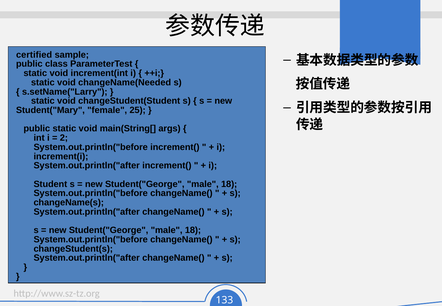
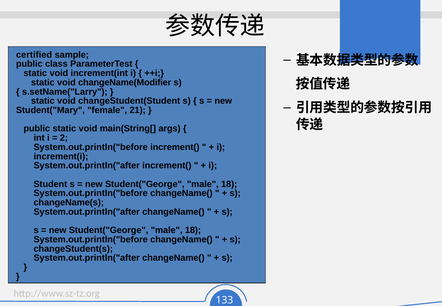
changeName(Needed: changeName(Needed -> changeName(Modifier (125, 82)
25: 25 -> 21 (138, 110)
